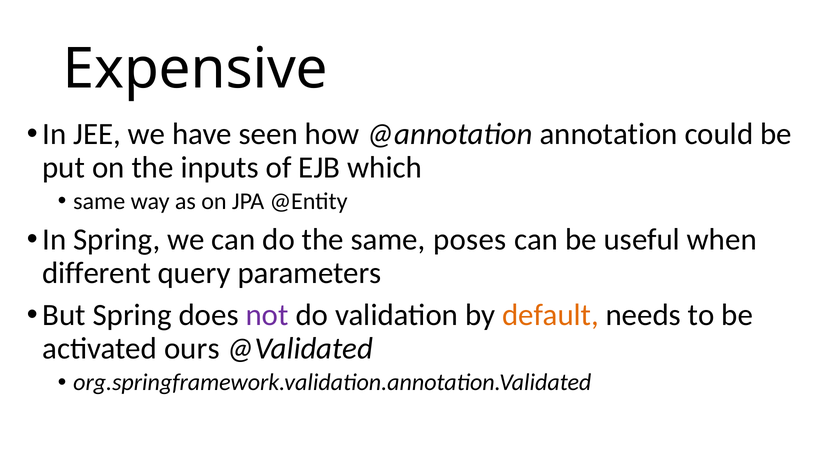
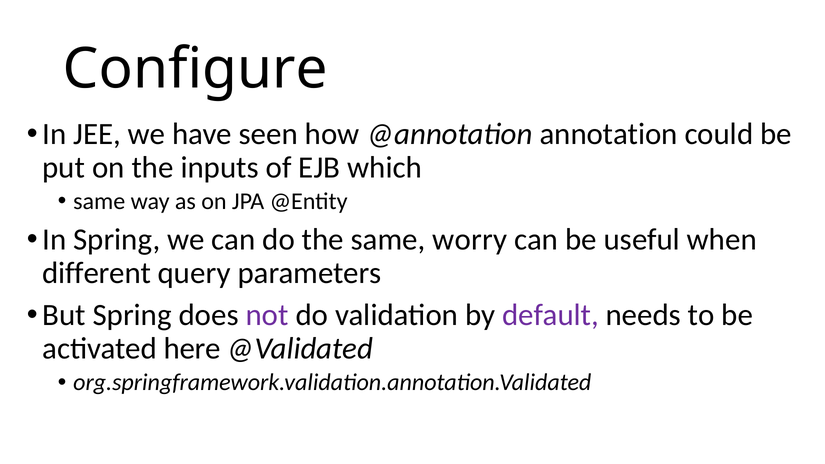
Expensive: Expensive -> Configure (195, 69)
poses: poses -> worry (470, 240)
default colour: orange -> purple (550, 315)
ours: ours -> here (192, 349)
